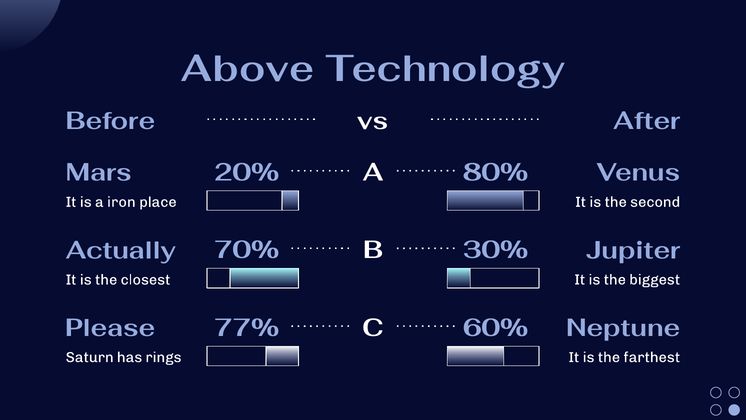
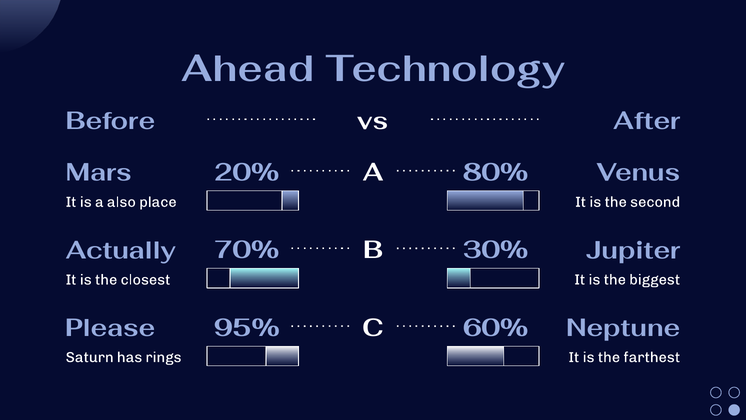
Above: Above -> Ahead (248, 69)
iron: iron -> also (121, 202)
77%: 77% -> 95% (247, 328)
